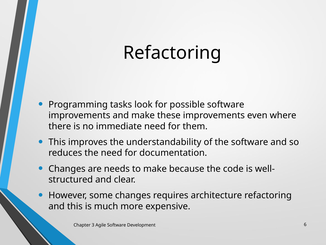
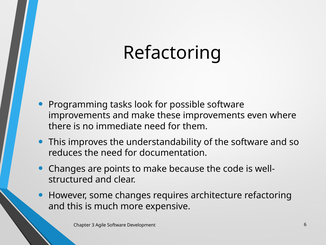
needs: needs -> points (117, 168)
